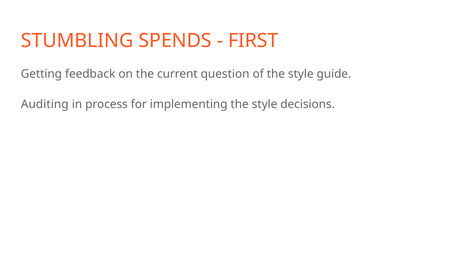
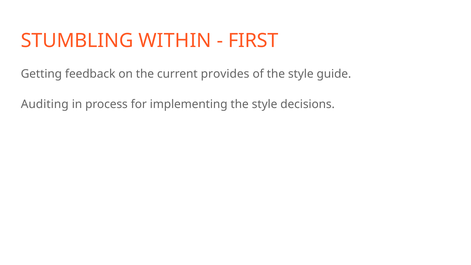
SPENDS: SPENDS -> WITHIN (175, 41)
question: question -> provides (225, 74)
